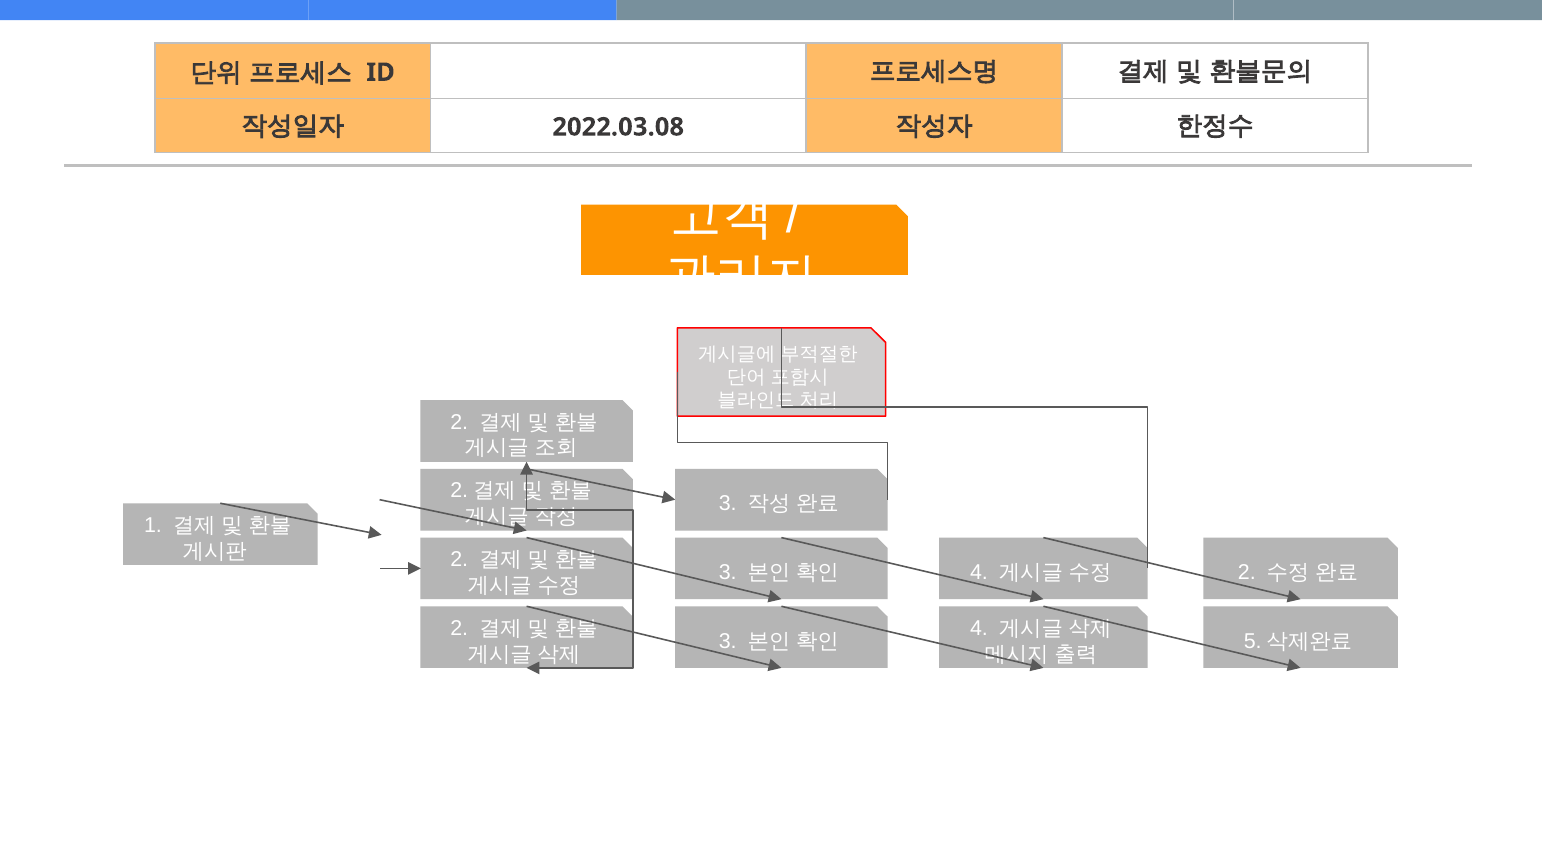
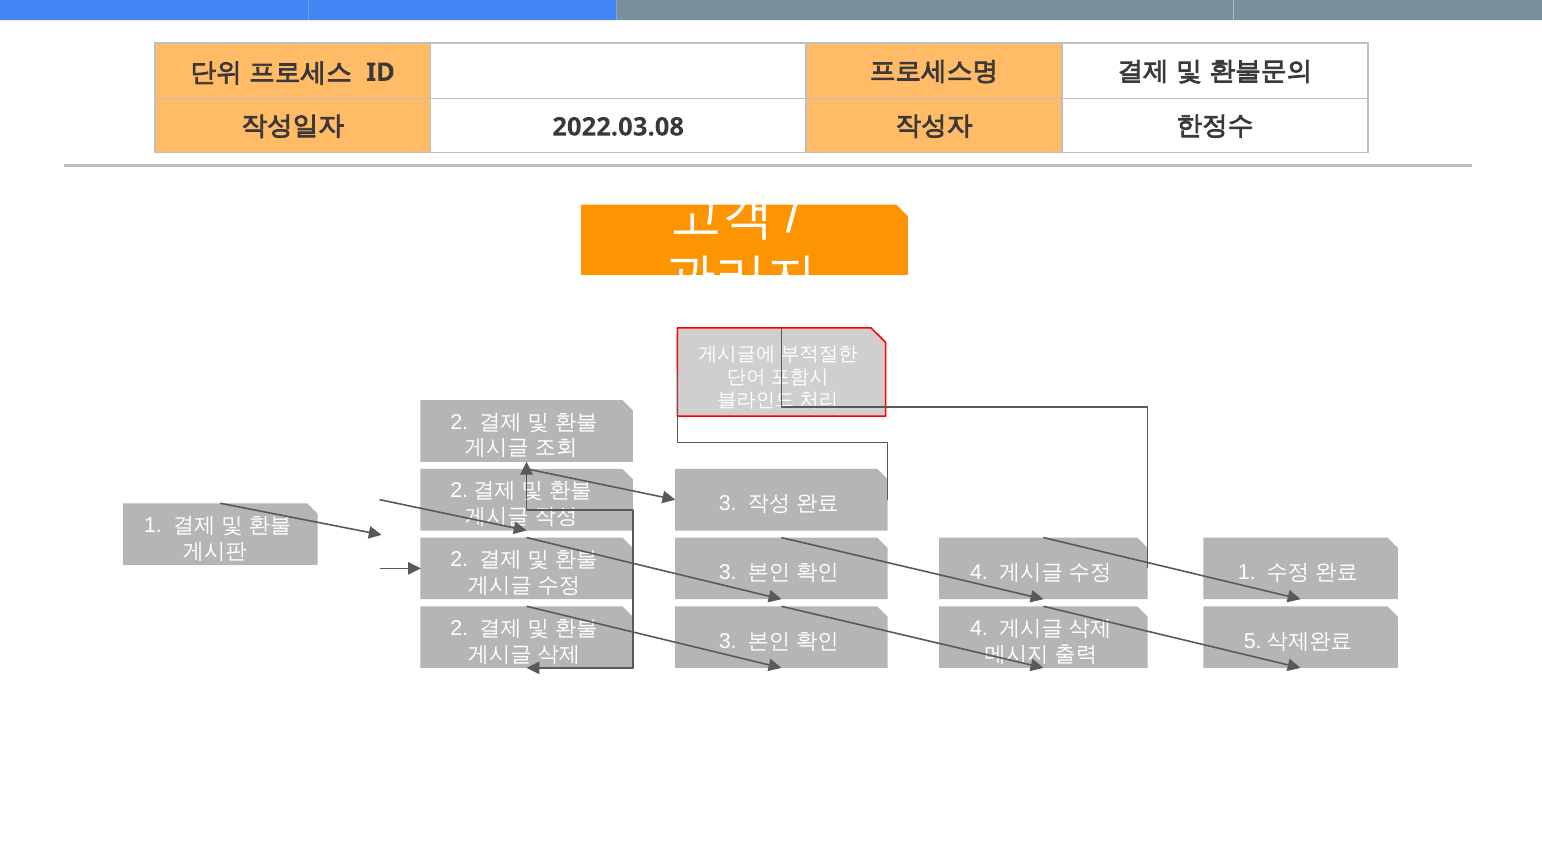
2: 2 -> 1 (1247, 572)
